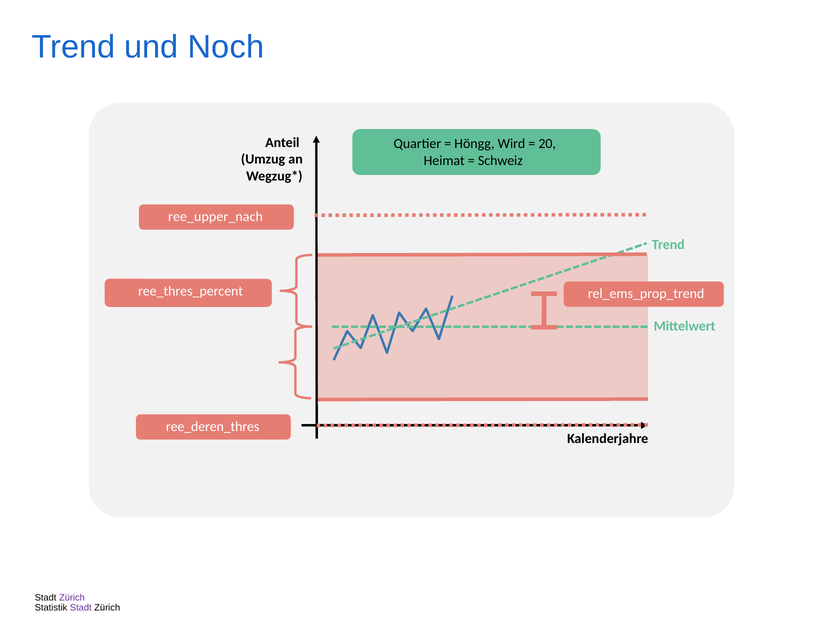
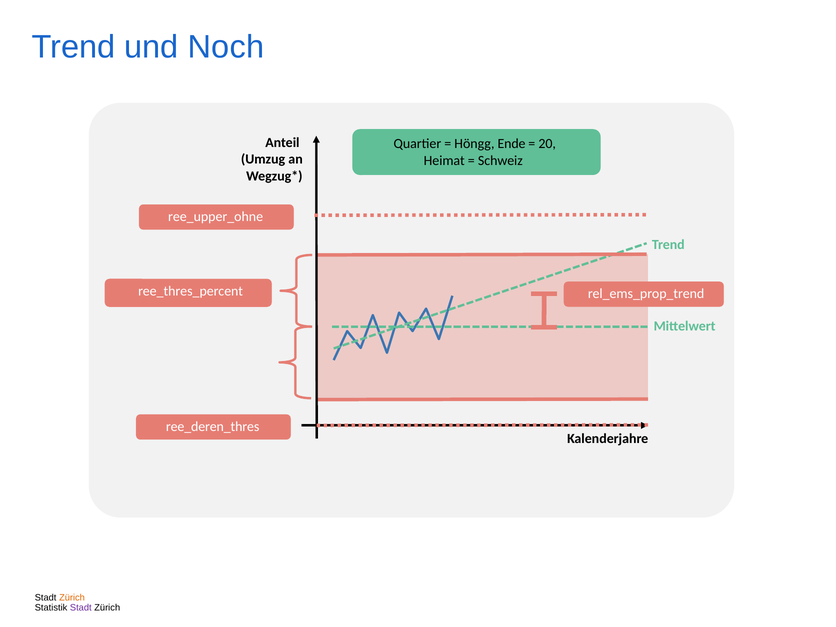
Wird: Wird -> Ende (512, 144)
ree_upper_nach: ree_upper_nach -> ree_upper_ohne (216, 217)
Zürich colour: purple -> orange (72, 598)
